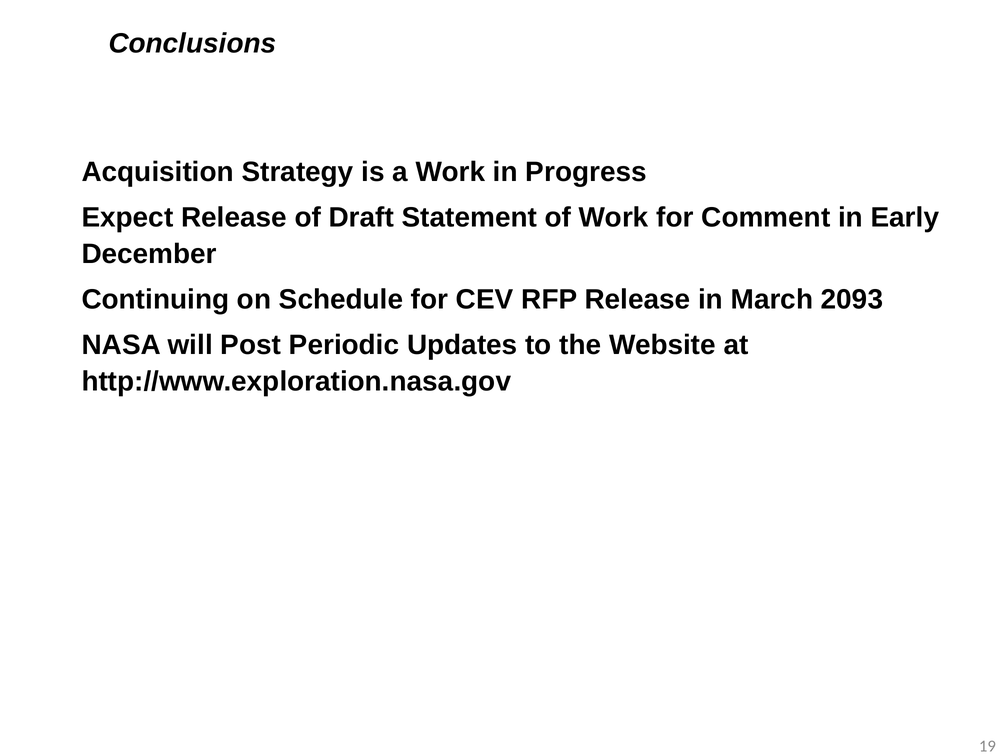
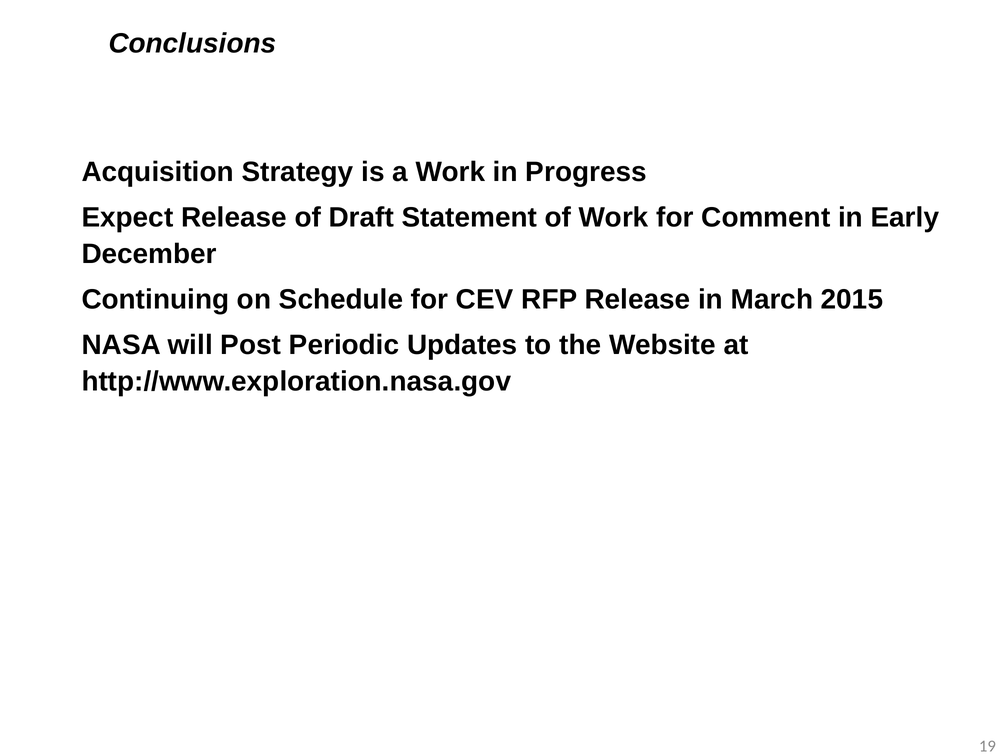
2093: 2093 -> 2015 (852, 299)
